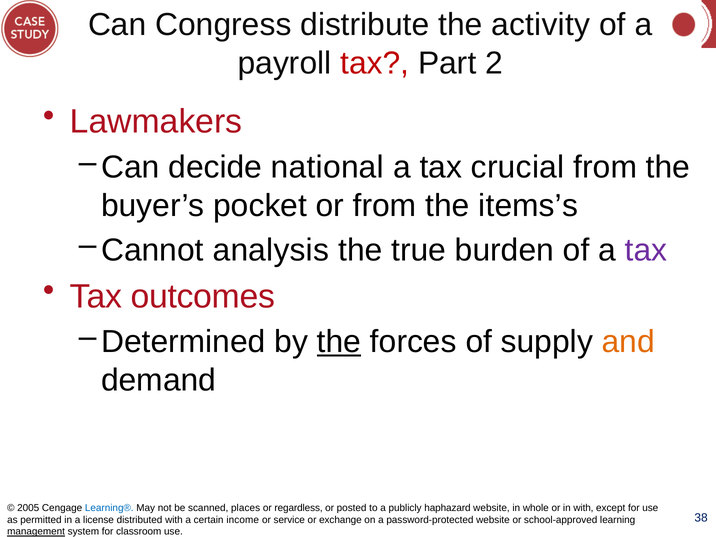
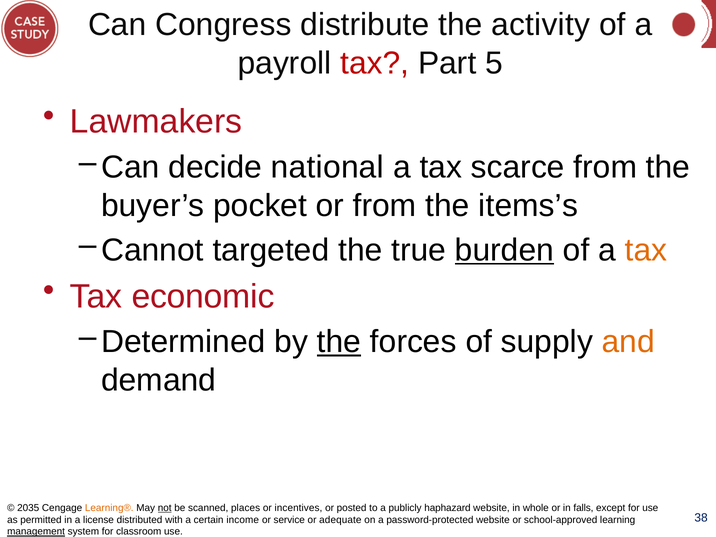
2: 2 -> 5 (494, 63)
crucial: crucial -> scarce (518, 167)
analysis: analysis -> targeted (271, 250)
burden underline: none -> present (504, 250)
tax colour: purple -> orange (646, 250)
outcomes: outcomes -> economic (203, 296)
2005: 2005 -> 2035 (28, 508)
Learning® colour: blue -> orange (109, 508)
not underline: none -> present (165, 508)
regardless: regardless -> incentives (298, 508)
in with: with -> falls (583, 508)
exchange: exchange -> adequate (340, 520)
